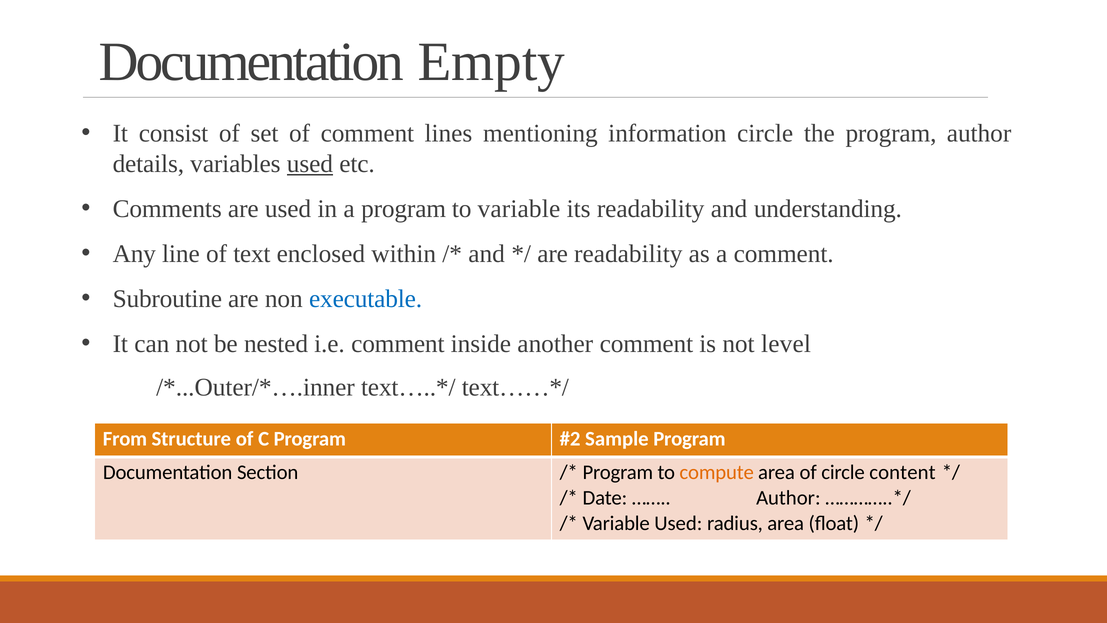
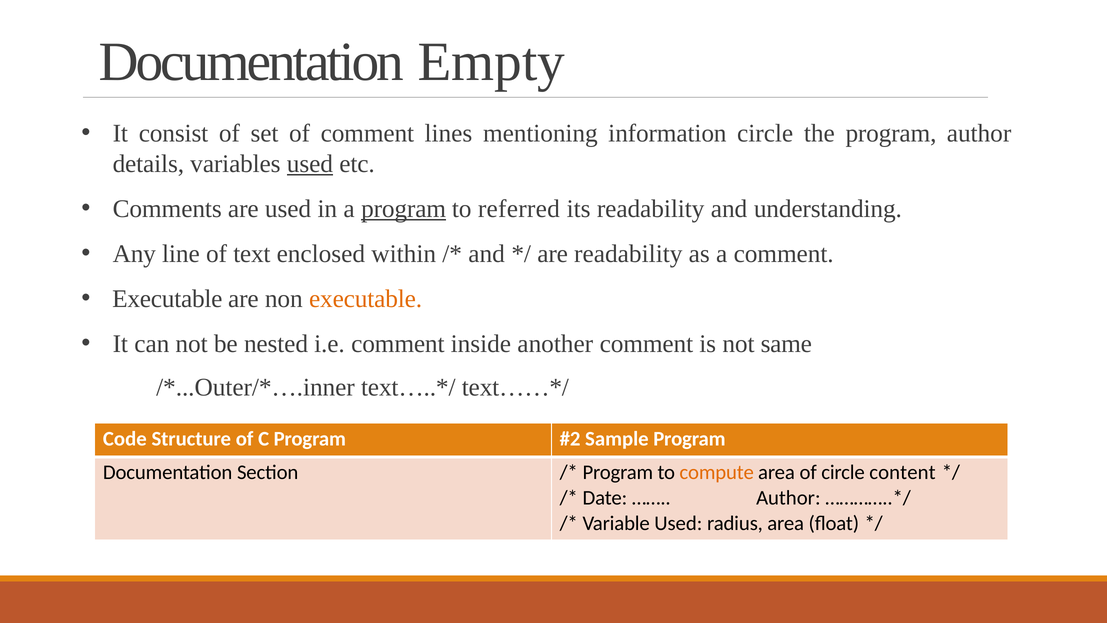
program underline: none -> present (404, 209)
to variable: variable -> referred (519, 209)
Subroutine: Subroutine -> Executable (167, 299)
executable colour: blue -> orange (366, 299)
level: level -> same (786, 344)
From: From -> Code (125, 439)
